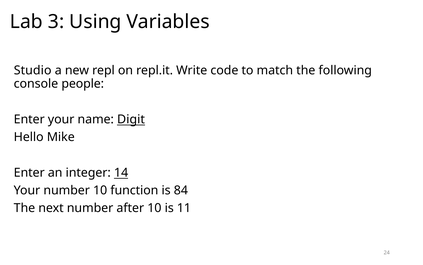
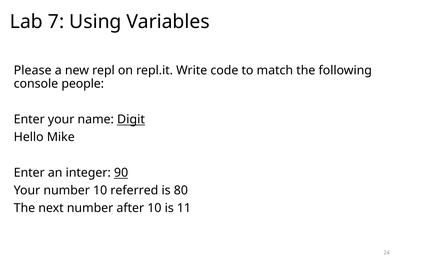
3: 3 -> 7 (56, 22)
Studio: Studio -> Please (33, 70)
14: 14 -> 90 (121, 172)
function: function -> referred (134, 190)
84: 84 -> 80 (181, 190)
